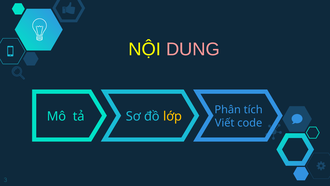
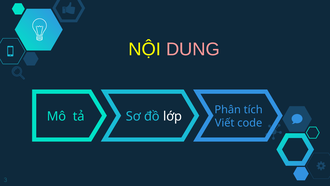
lớp colour: yellow -> white (173, 116)
